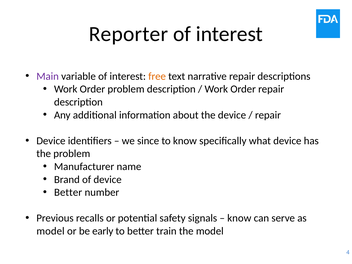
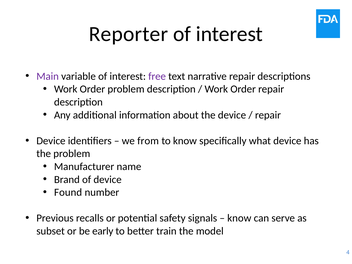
free colour: orange -> purple (157, 76)
since: since -> from (148, 141)
Better: Better -> Found (68, 192)
model: model -> subset (51, 231)
